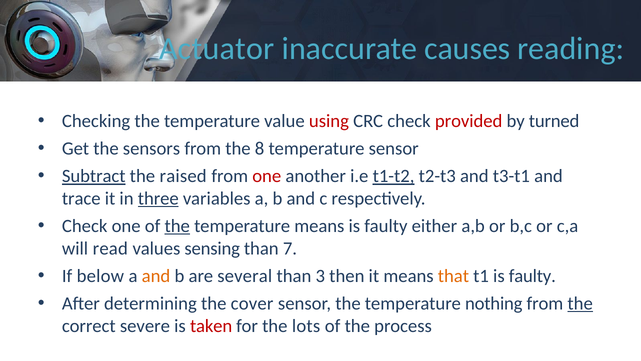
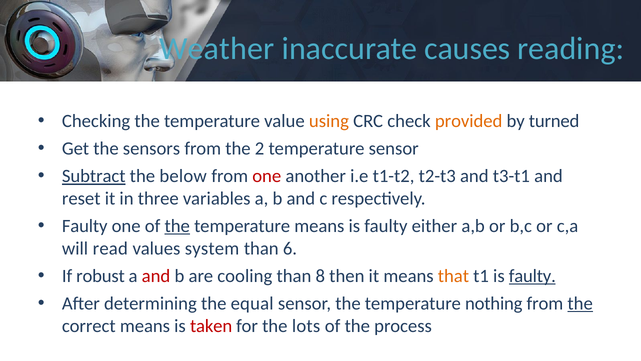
Actuator: Actuator -> Weather (217, 49)
using colour: red -> orange (329, 121)
provided colour: red -> orange (469, 121)
8: 8 -> 2 (260, 149)
raised: raised -> below (183, 176)
t1-t2 underline: present -> none (394, 176)
trace: trace -> reset (81, 198)
three underline: present -> none (158, 198)
Check: Check -> Faulty (85, 226)
sensing: sensing -> system (212, 248)
7: 7 -> 6 (290, 248)
below: below -> robust (101, 276)
and colour: orange -> red (156, 276)
several: several -> cooling (245, 276)
3: 3 -> 8 (320, 276)
faulty underline: none -> present (532, 276)
cover: cover -> equal (252, 303)
correct severe: severe -> means (145, 326)
